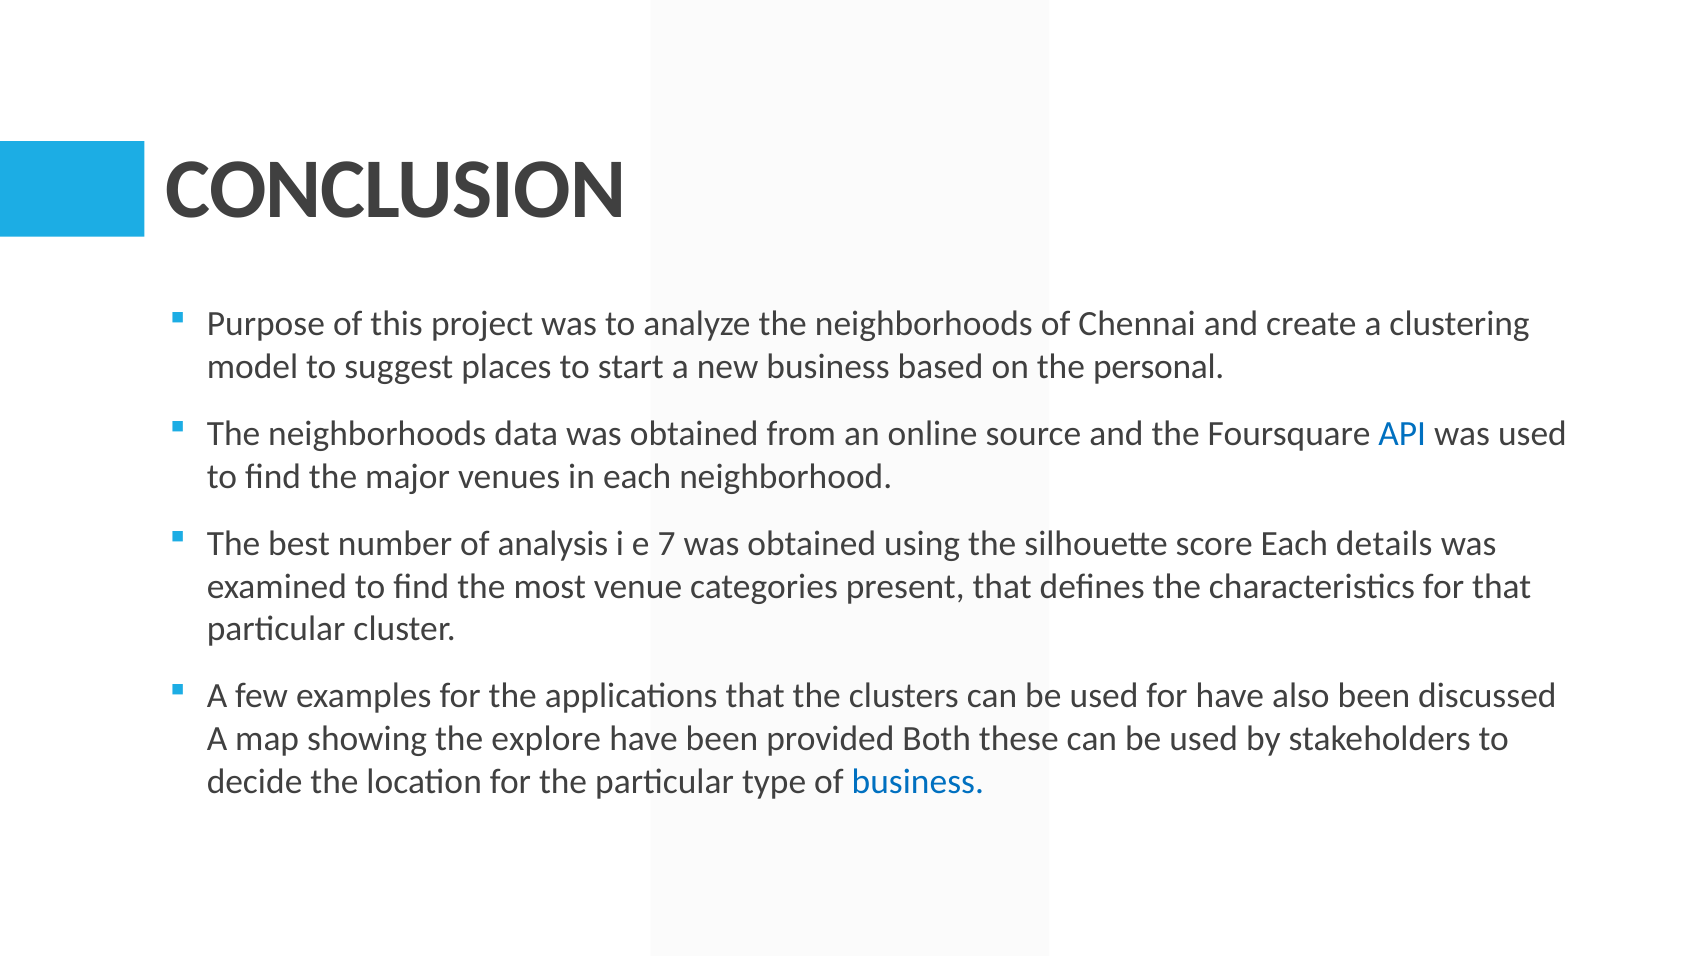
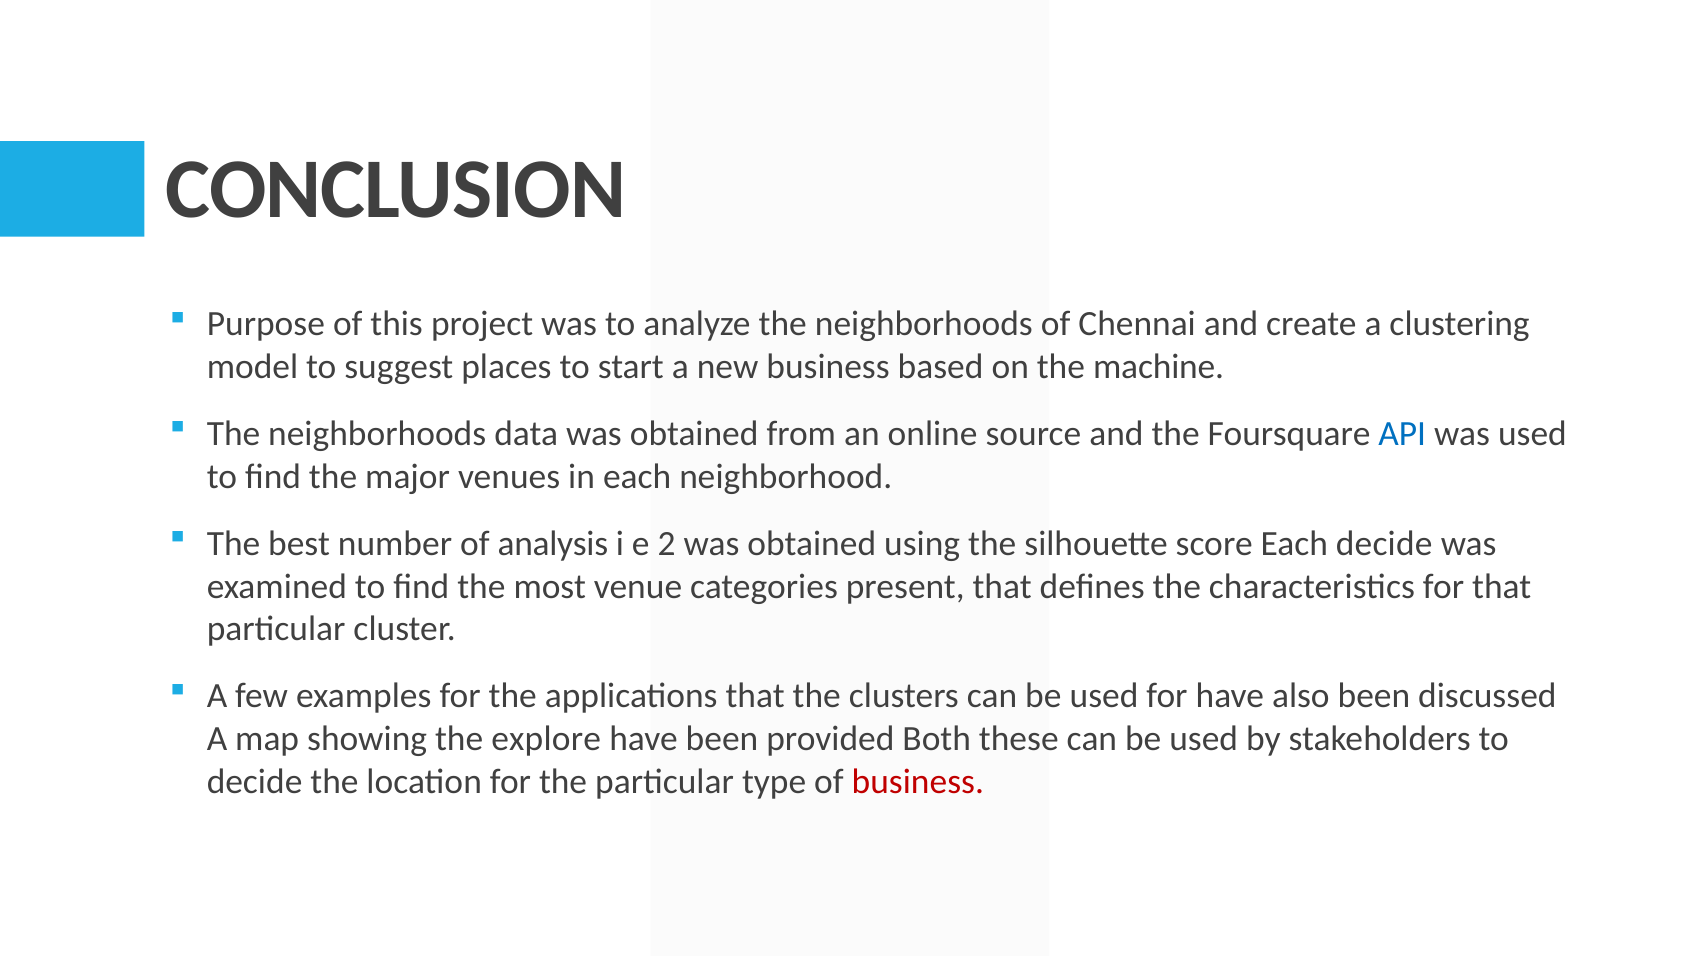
personal: personal -> machine (1159, 367)
7: 7 -> 2 (667, 544)
Each details: details -> decide (1384, 544)
business colour: blue -> red (918, 782)
